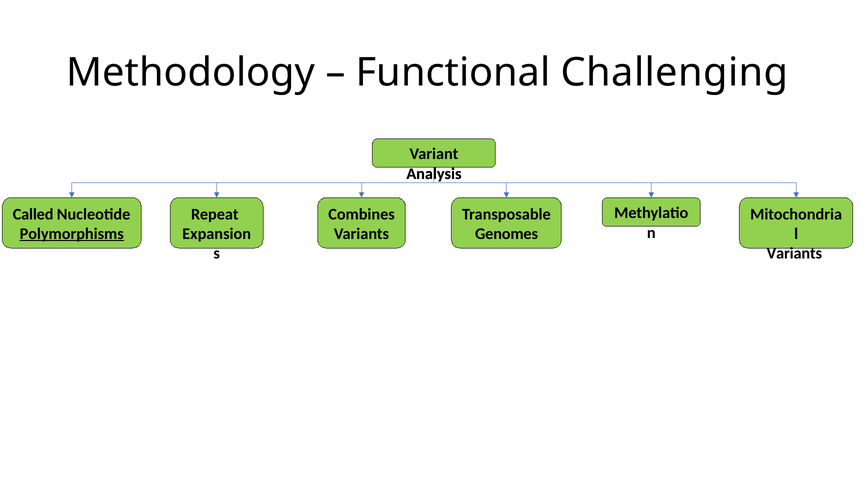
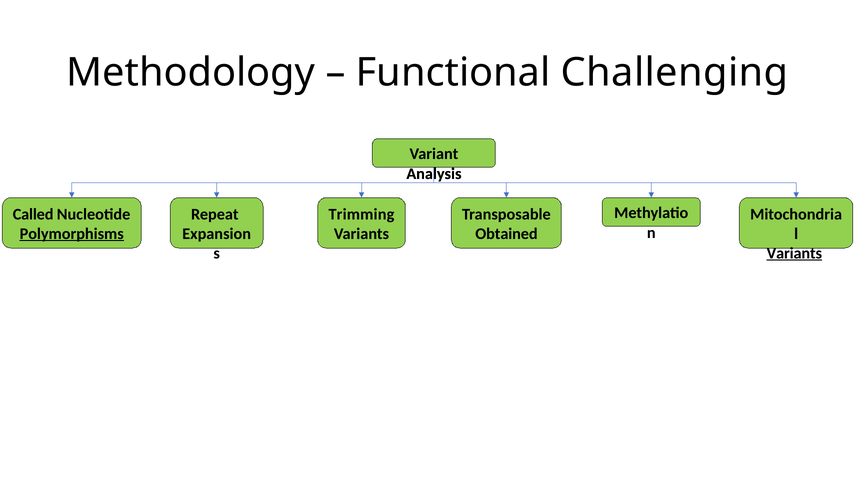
Combines: Combines -> Trimming (361, 214)
Genomes: Genomes -> Obtained (506, 234)
Variants underline: none -> present (794, 253)
